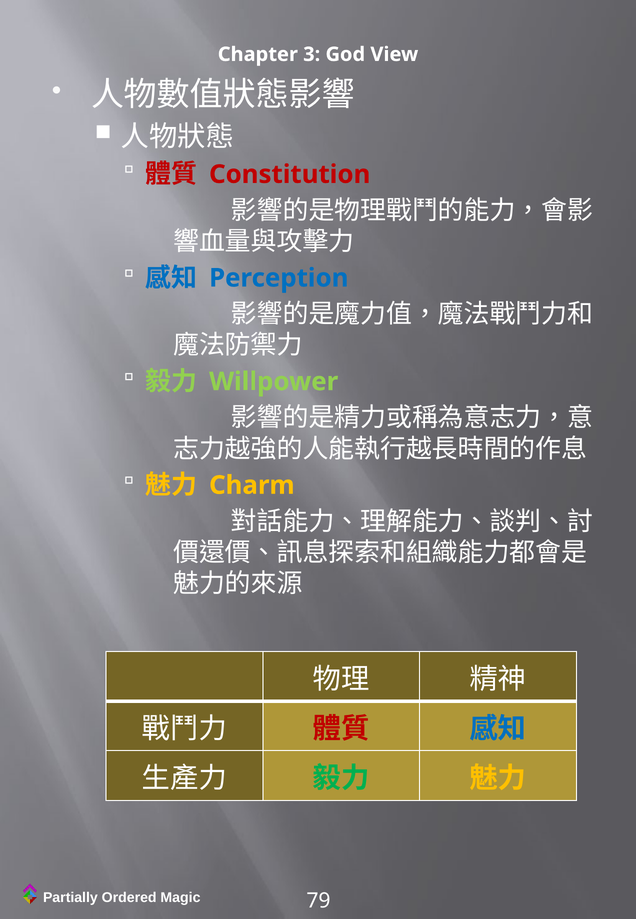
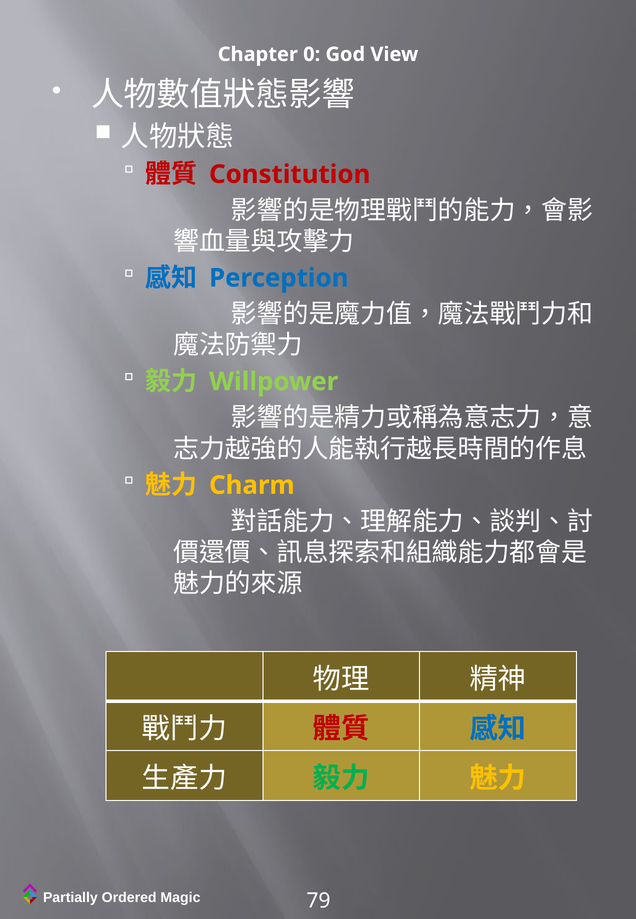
3: 3 -> 0 (312, 54)
